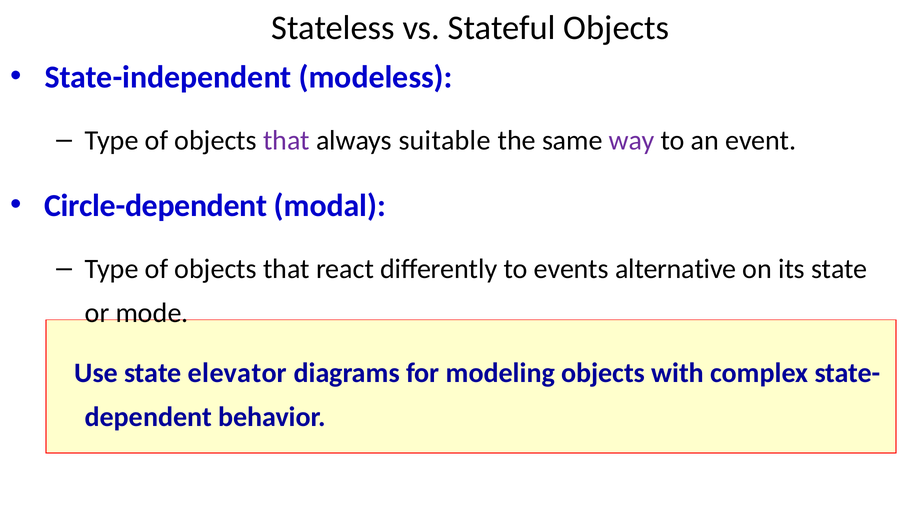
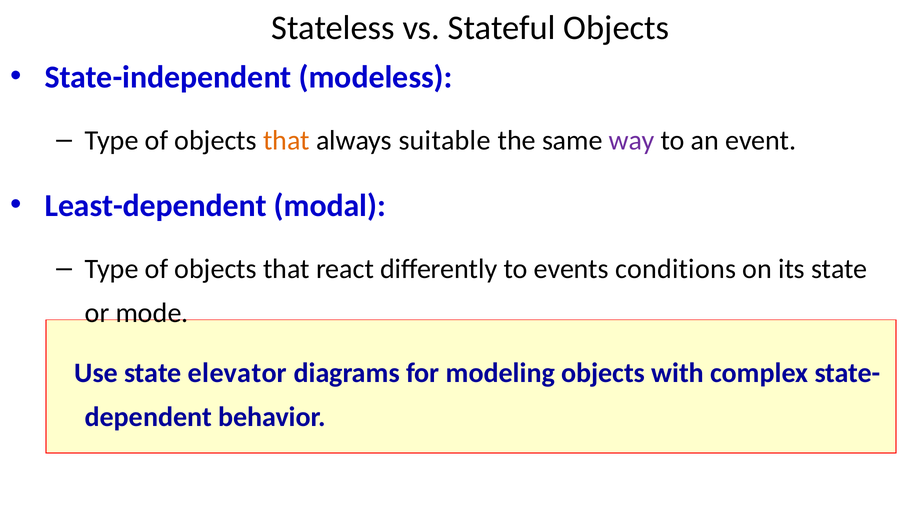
that colour: purple -> orange (286, 140)
Circle-dependent: Circle-dependent -> Least-dependent (156, 206)
alternative: alternative -> conditions (676, 269)
